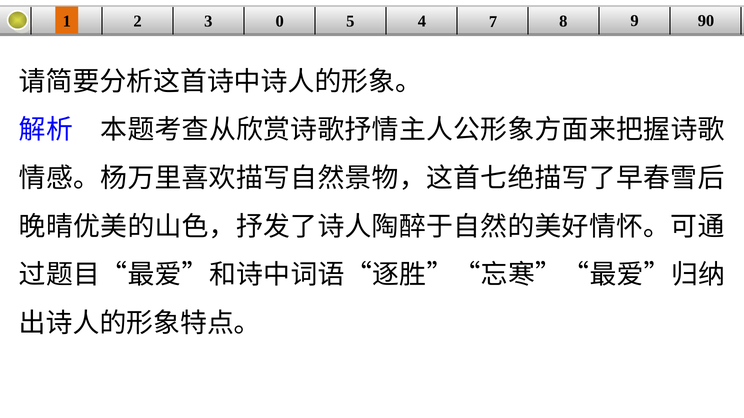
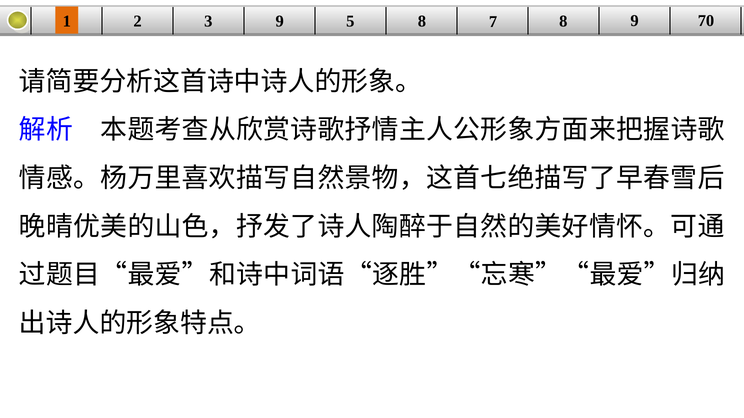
3 0: 0 -> 9 (280, 21)
5 4: 4 -> 8 (422, 21)
90: 90 -> 70 (706, 21)
